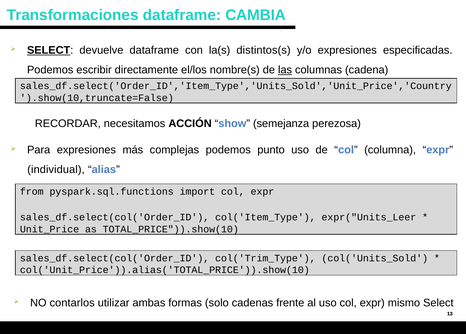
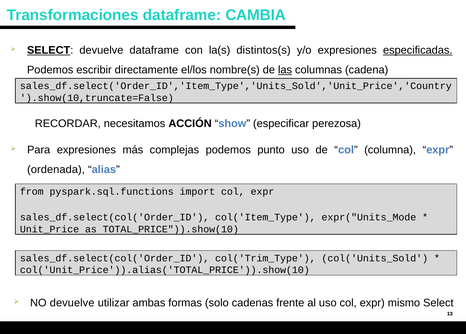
especificadas underline: none -> present (418, 50)
semejanza: semejanza -> especificar (281, 124)
individual: individual -> ordenada (56, 170)
expr("Units_Leer: expr("Units_Leer -> expr("Units_Mode (369, 217)
NO contarlos: contarlos -> devuelve (72, 303)
